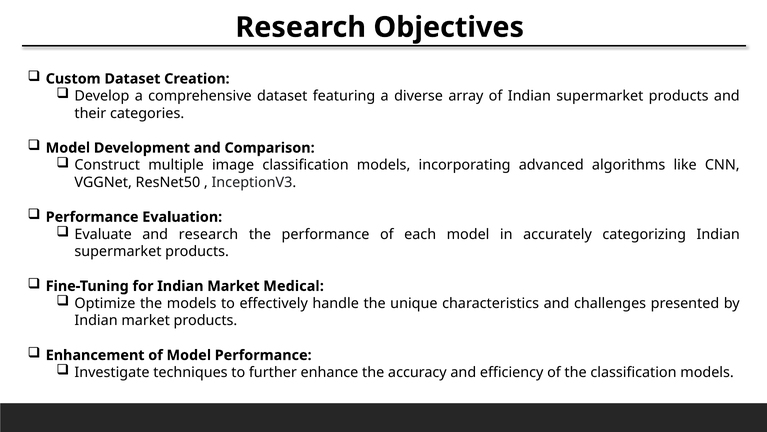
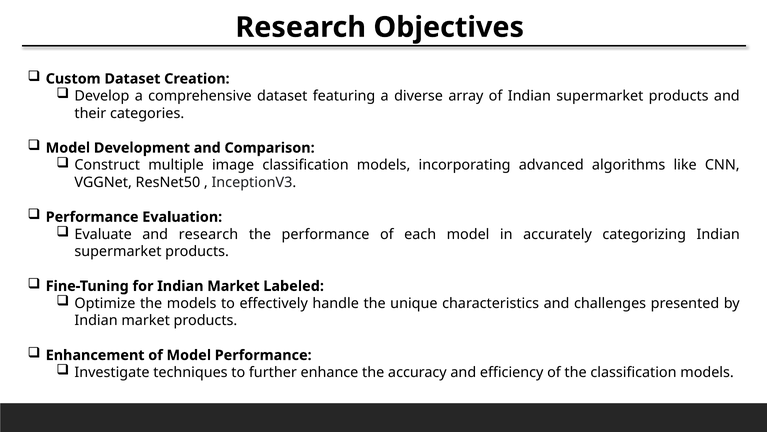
Medical: Medical -> Labeled (294, 286)
